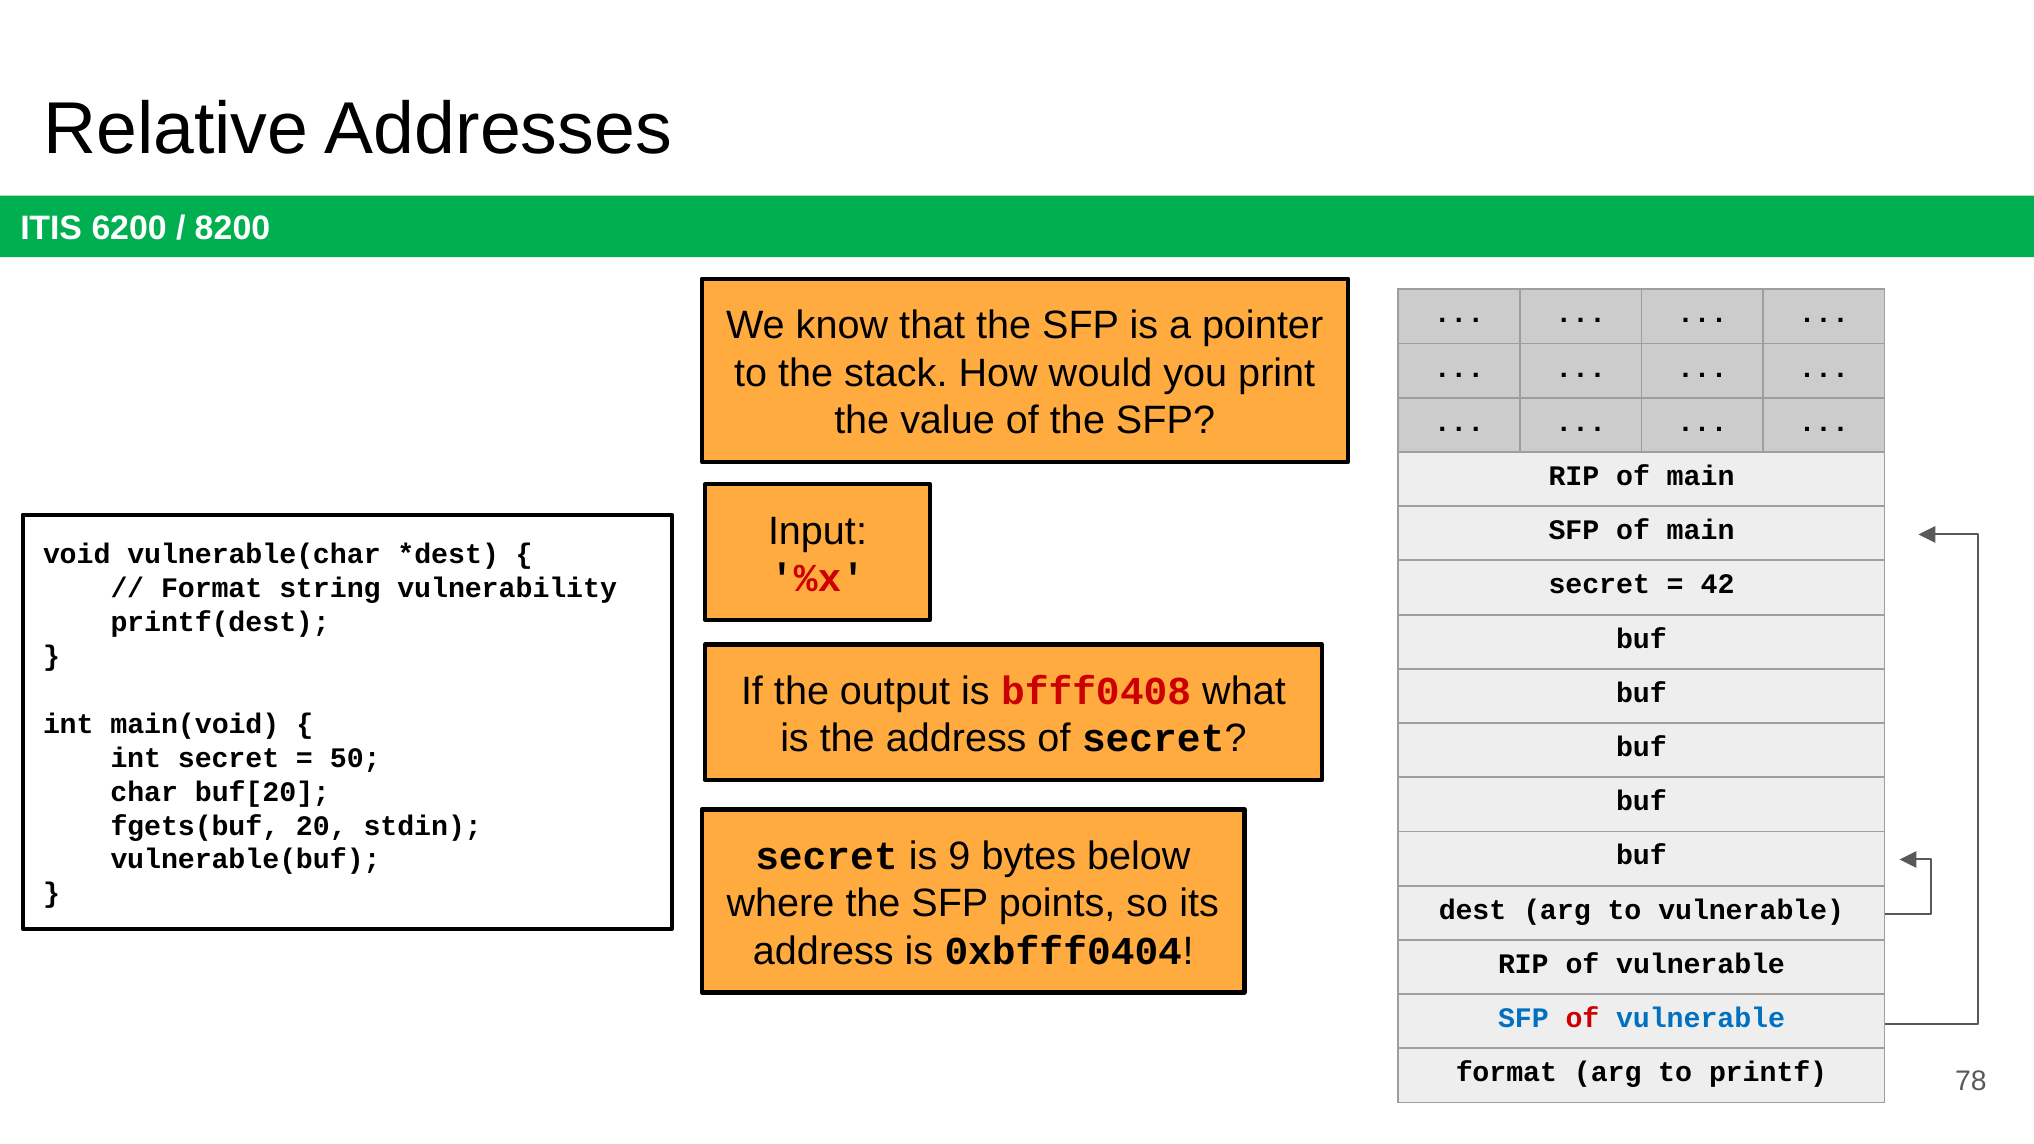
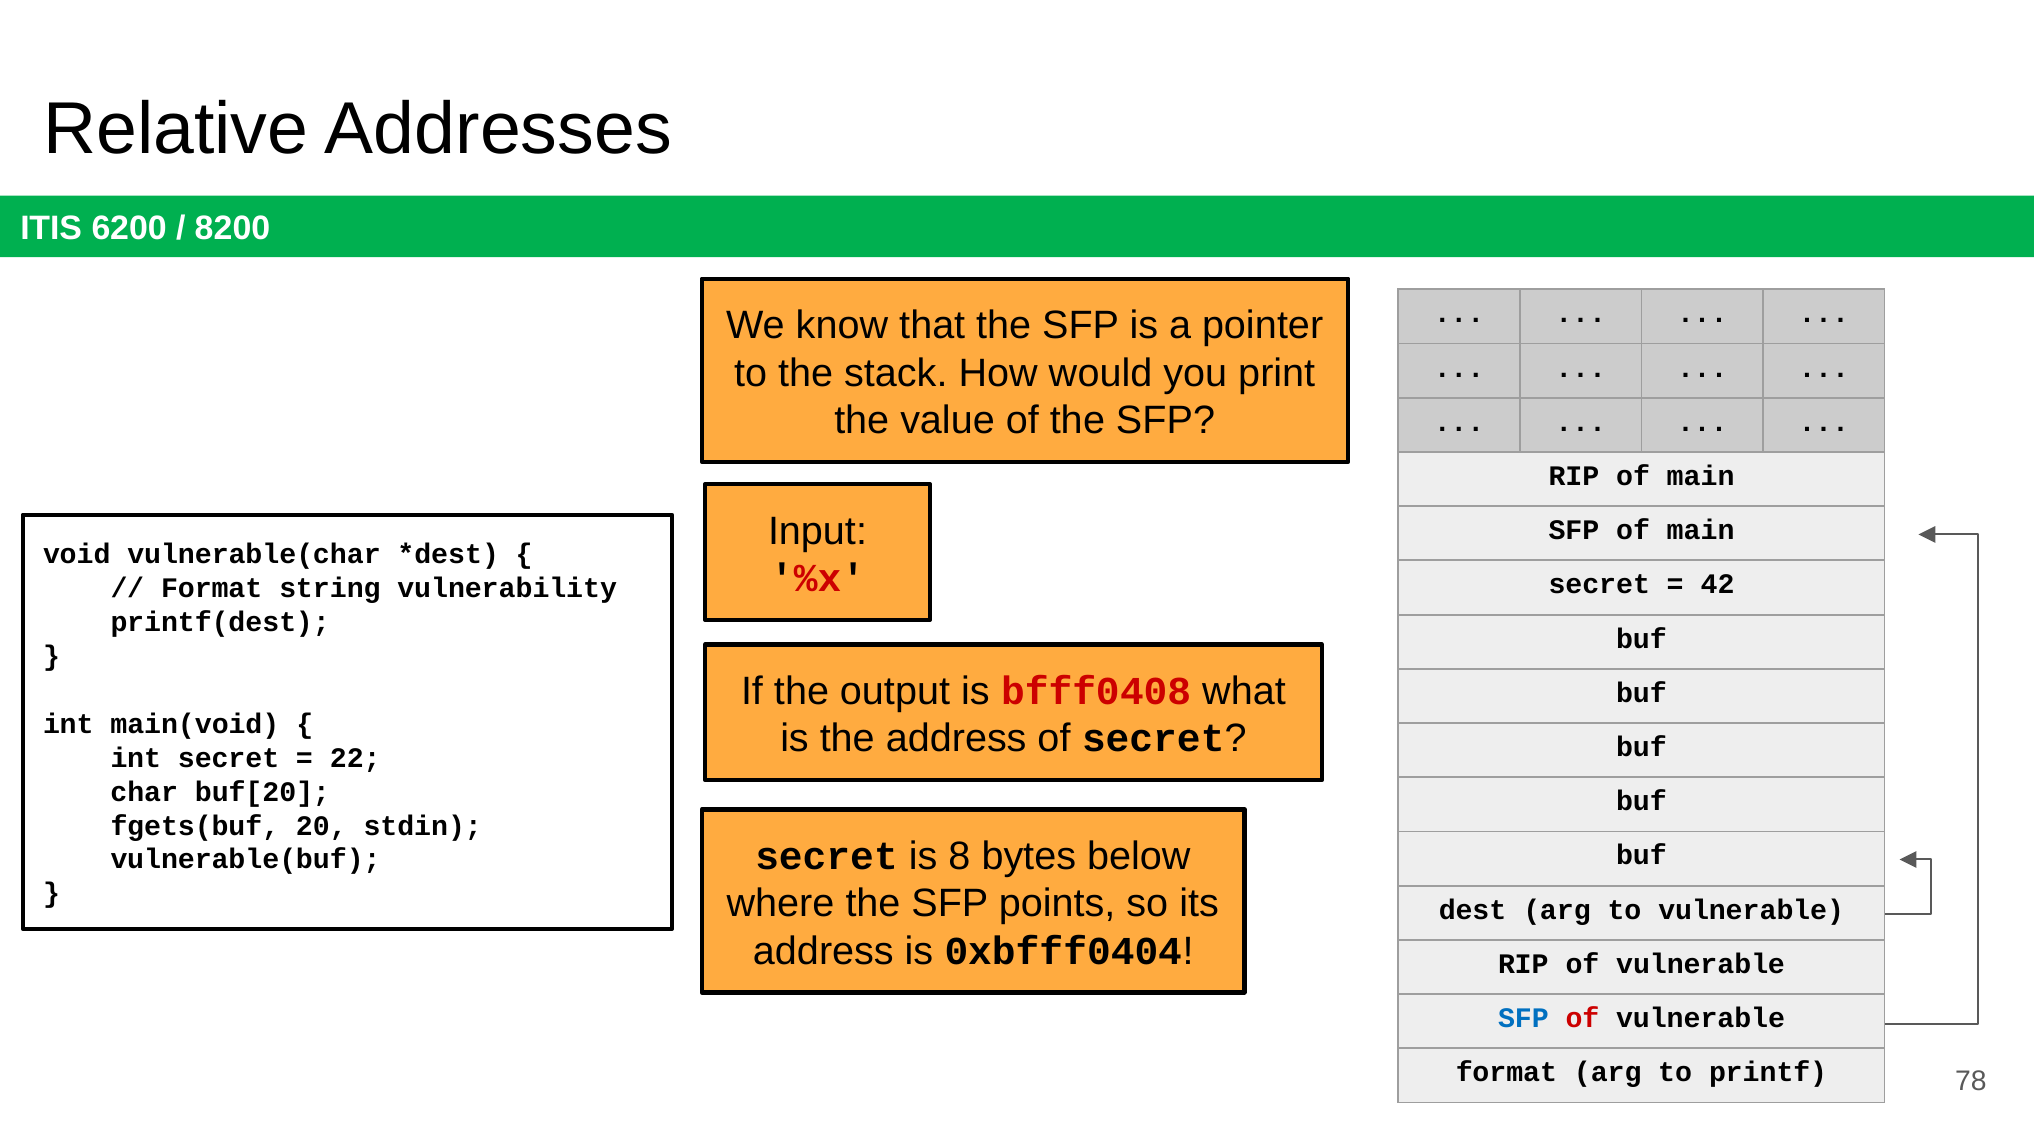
50: 50 -> 22 (355, 758)
9: 9 -> 8 (959, 856)
vulnerable colour: blue -> black (1701, 1018)
